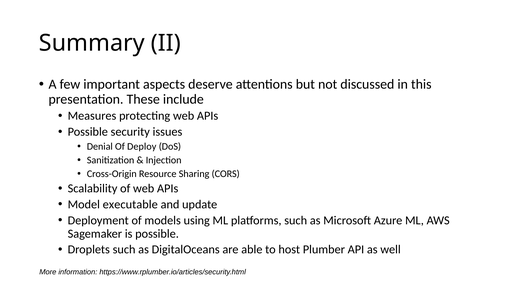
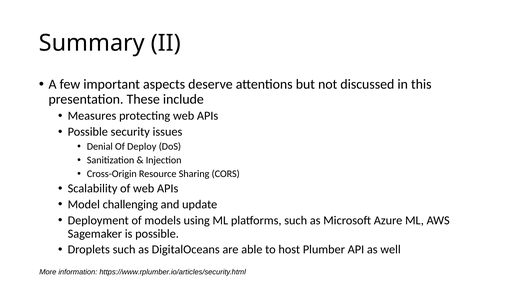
executable: executable -> challenging (130, 204)
